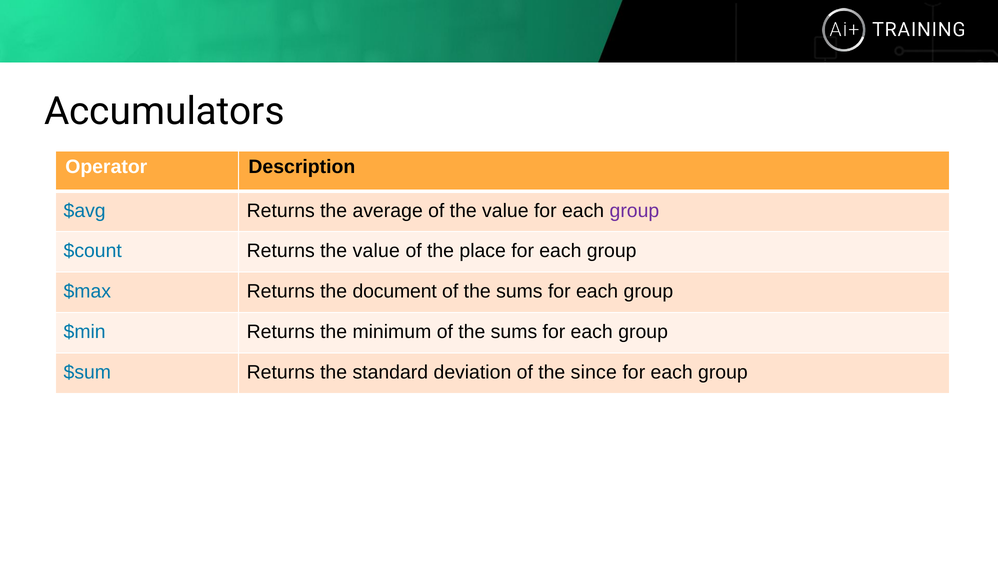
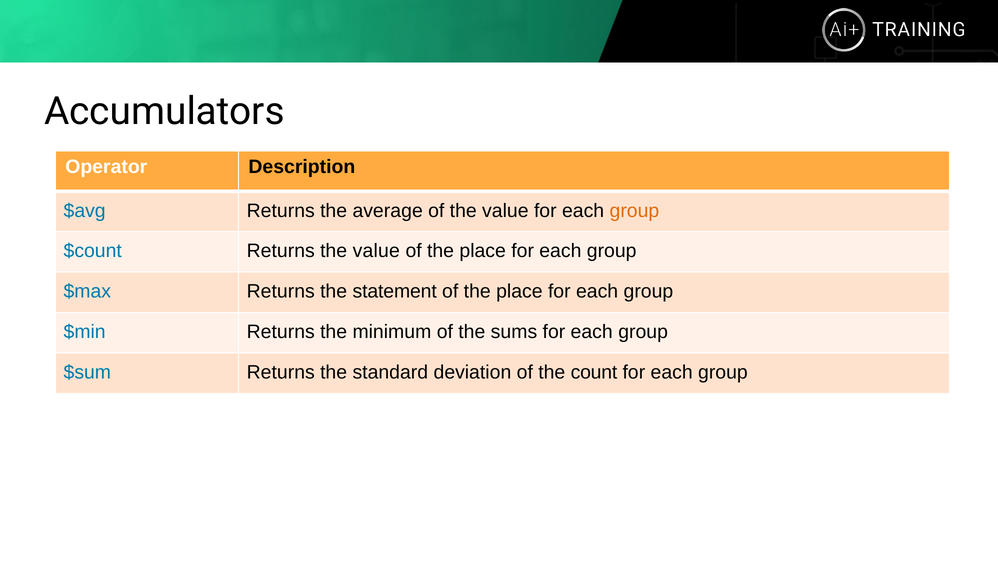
group colour: purple -> orange (634, 211)
document: document -> statement (395, 292)
sums: sums -> place (519, 292)
since: since -> count (594, 373)
